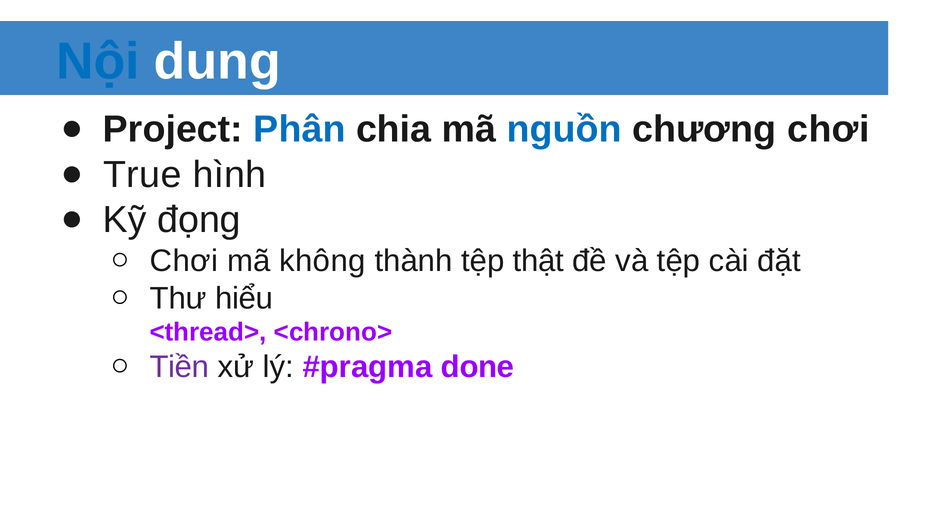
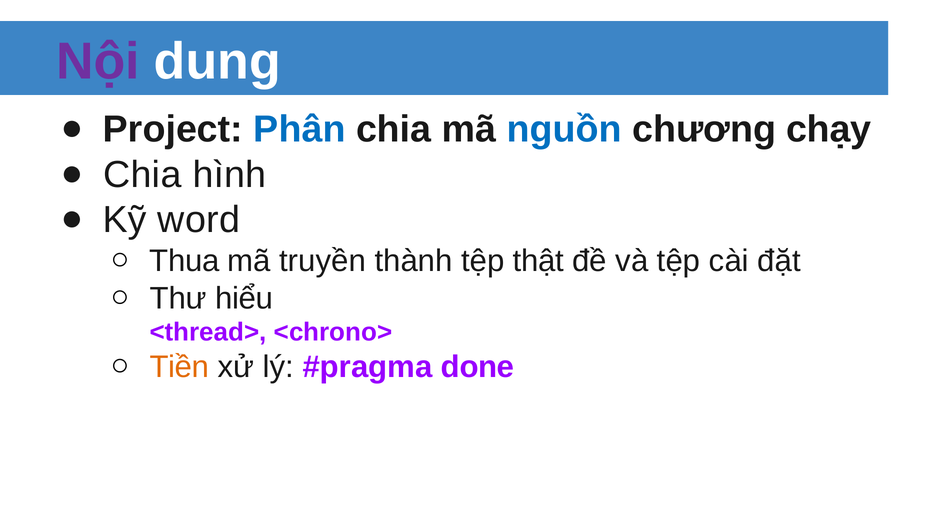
Nội colour: blue -> purple (98, 62)
chương chơi: chơi -> chạy (829, 130)
True: True -> Chia (142, 175)
đọng: đọng -> word (199, 220)
Chơi: Chơi -> Thua (184, 261)
không: không -> truyền (323, 261)
Tiền colour: purple -> orange (179, 367)
